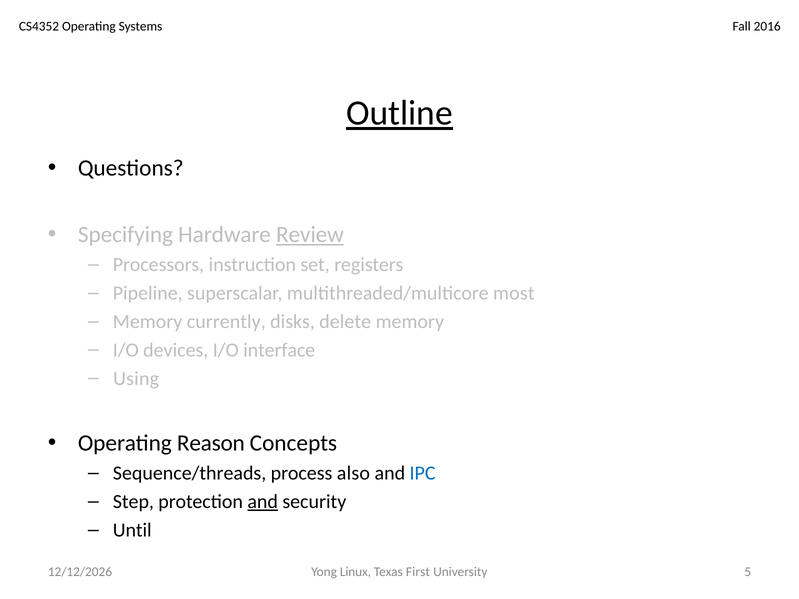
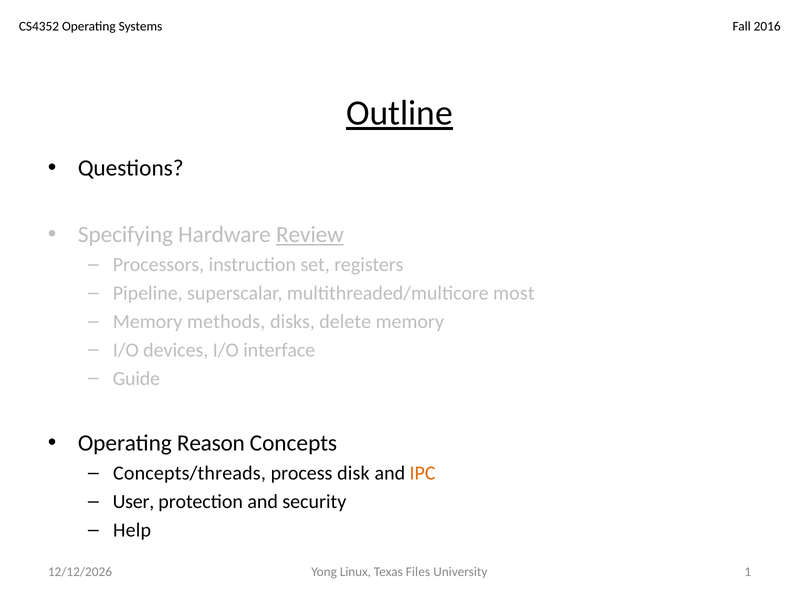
currently: currently -> methods (226, 322)
Using: Using -> Guide (136, 379)
Sequence/threads: Sequence/threads -> Concepts/threads (189, 474)
also: also -> disk (353, 474)
IPC colour: blue -> orange (423, 474)
Step: Step -> User (133, 502)
and underline: present -> none (263, 502)
Until: Until -> Help (132, 530)
First: First -> Files (418, 572)
5: 5 -> 1 (748, 572)
